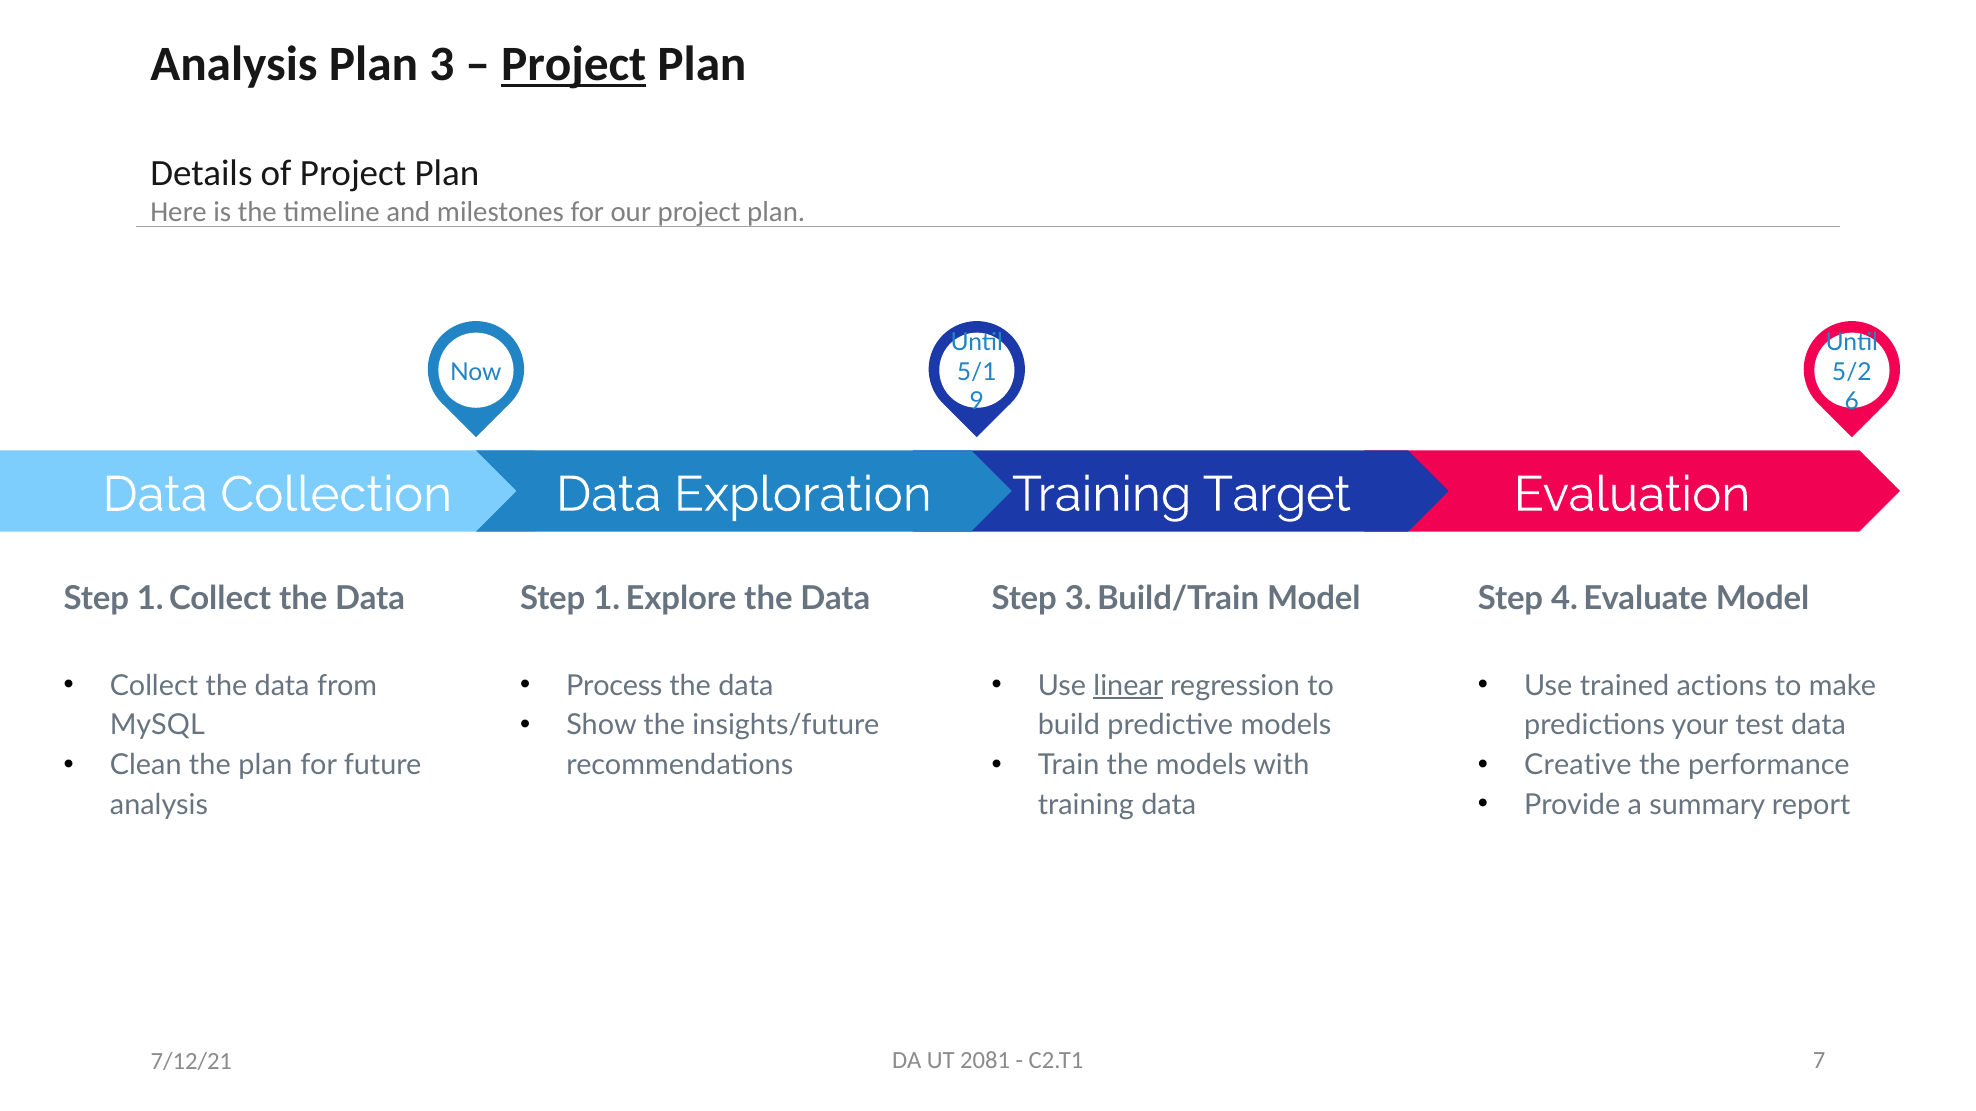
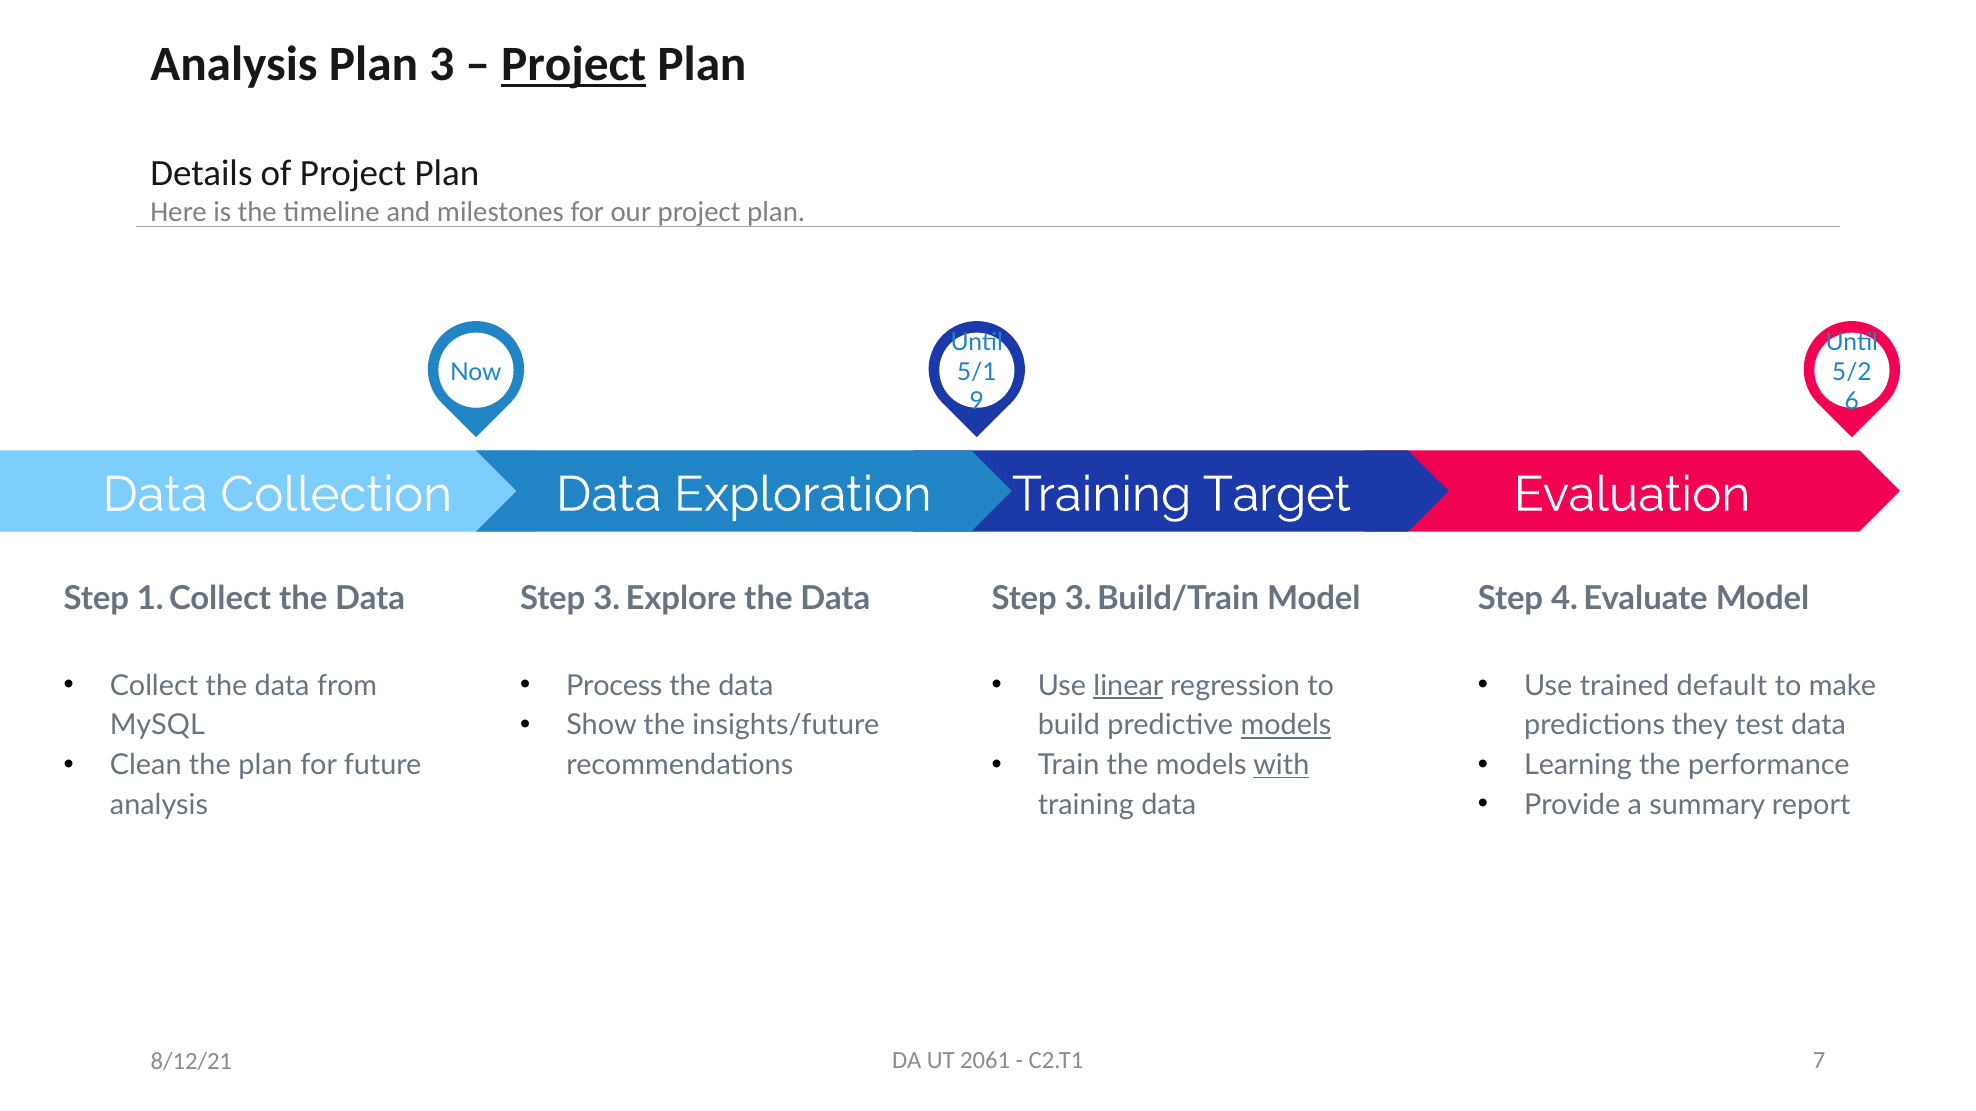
1: 1 -> 3 (607, 599)
actions: actions -> default (1722, 686)
models underline: none -> present (1286, 726)
your: your -> they (1700, 726)
with underline: none -> present (1281, 765)
Creative: Creative -> Learning (1578, 765)
2081: 2081 -> 2061 (985, 1061)
7/12/21: 7/12/21 -> 8/12/21 (191, 1061)
